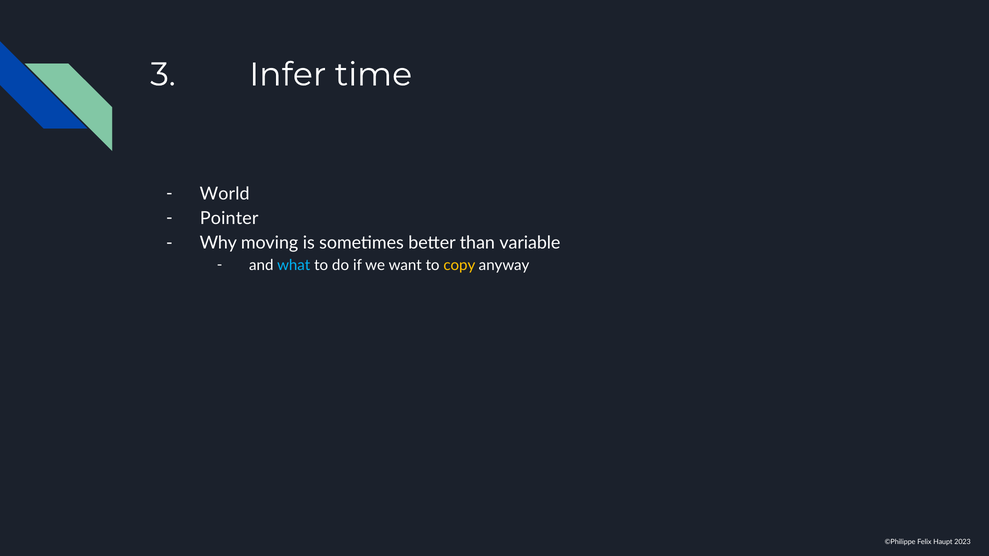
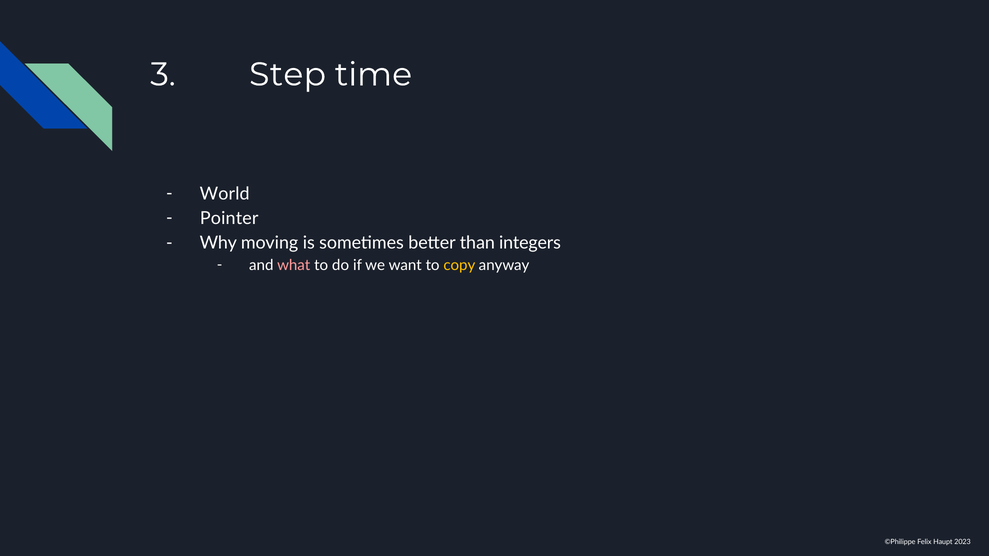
Infer: Infer -> Step (288, 75)
variable: variable -> integers (530, 243)
what colour: light blue -> pink (294, 265)
